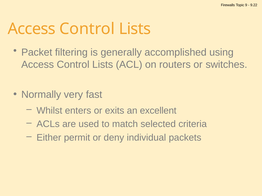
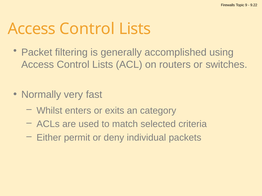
excellent: excellent -> category (158, 111)
